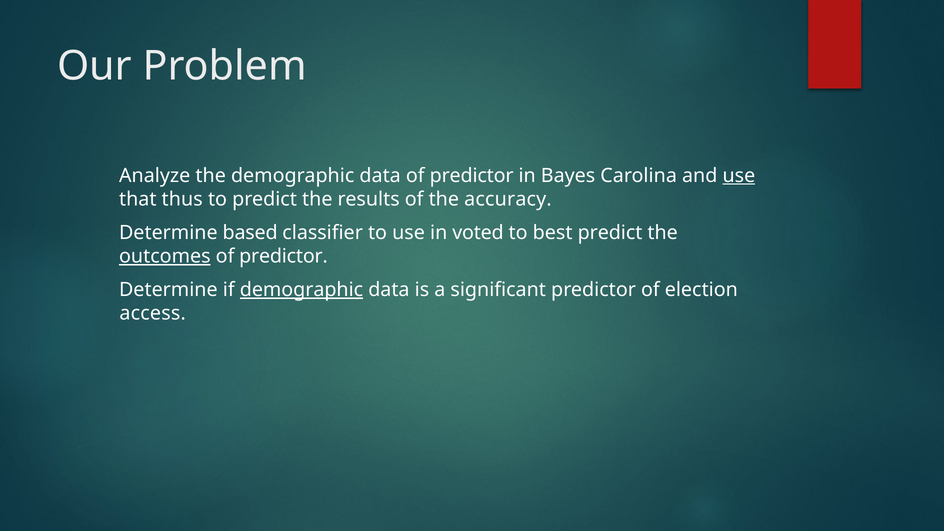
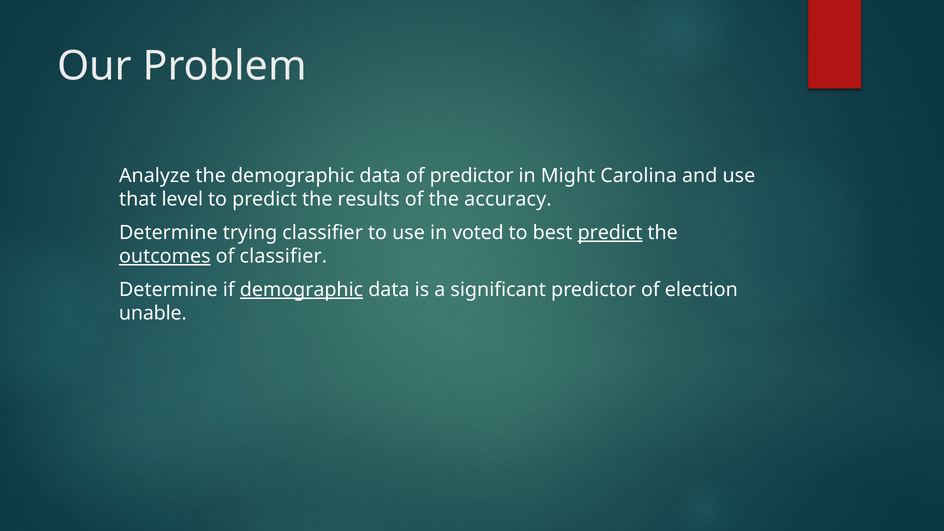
Bayes: Bayes -> Might (568, 176)
use underline: present -> none (739, 176)
thus: thus -> level (182, 199)
based: based -> trying (250, 233)
predict underline: none -> present (610, 233)
predictor: predictor -> classifier (283, 256)
access: access -> unable (153, 313)
